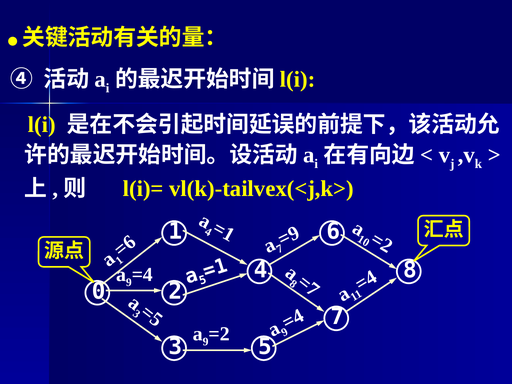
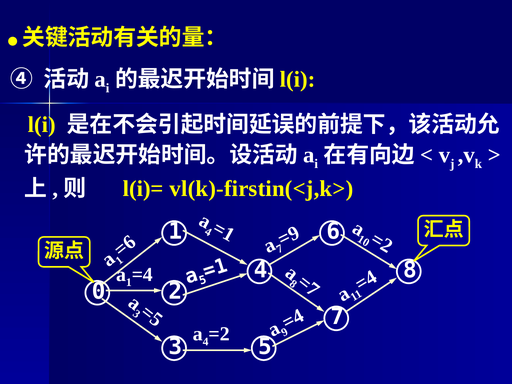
vl(k)-tailvex(<j,k>: vl(k)-tailvex(<j,k> -> vl(k)-firstin(<j,k> (261, 189)
9: 9 -> 1 (129, 282)
9: 9 -> 4 (206, 342)
